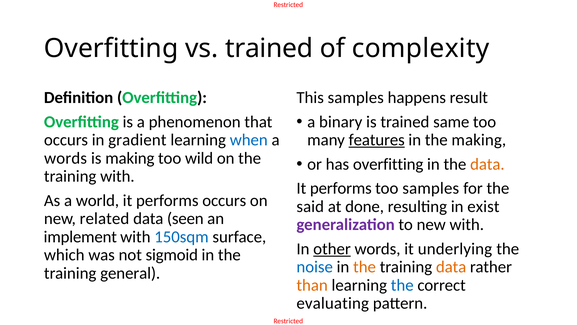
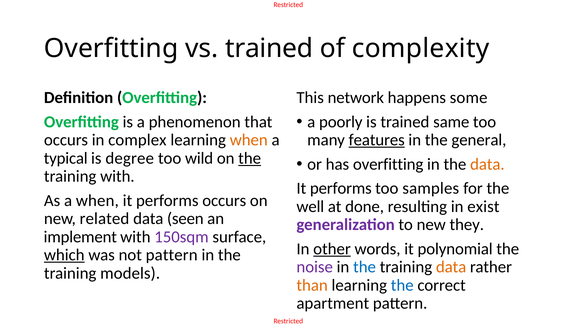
This samples: samples -> network (356, 98)
result: result -> some (469, 98)
binary: binary -> poorly (341, 122)
gradient: gradient -> complex (137, 140)
when colour: blue -> orange (249, 140)
the making: making -> general (479, 140)
words: words -> typical (66, 158)
is making: making -> degree (130, 158)
the underline: none -> present (250, 158)
a world: world -> when (97, 200)
said: said -> well (310, 206)
new with: with -> they (467, 224)
150sqm colour: blue -> purple (181, 237)
underlying: underlying -> polynomial (455, 249)
which underline: none -> present (64, 255)
not sigmoid: sigmoid -> pattern (172, 255)
noise colour: blue -> purple (315, 267)
the colour: orange -> blue (365, 267)
general: general -> models (130, 273)
evaluating: evaluating -> apartment (333, 303)
